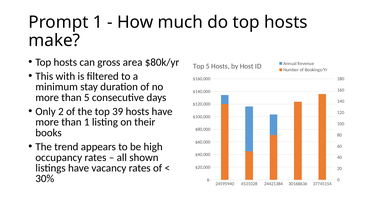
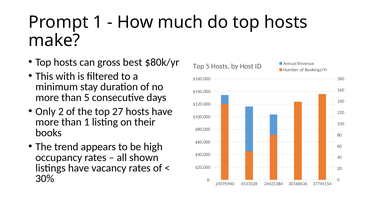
area: area -> best (133, 62)
39: 39 -> 27 (118, 111)
